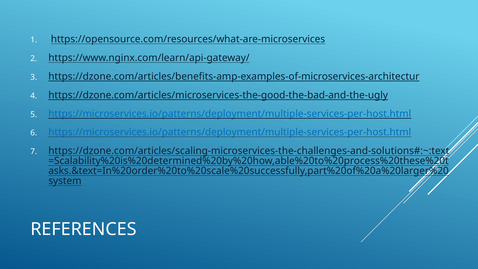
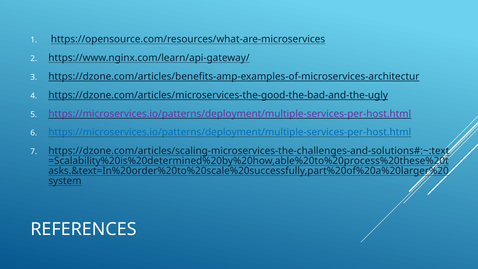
https://microservices.io/patterns/deployment/multiple-services-per-host.html colour: blue -> purple (230, 114)
